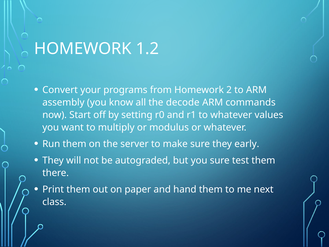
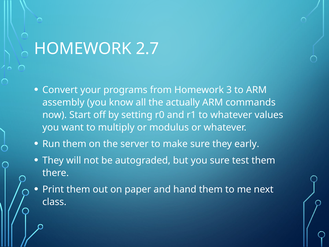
1.2: 1.2 -> 2.7 (147, 49)
2: 2 -> 3 (229, 90)
decode: decode -> actually (183, 102)
